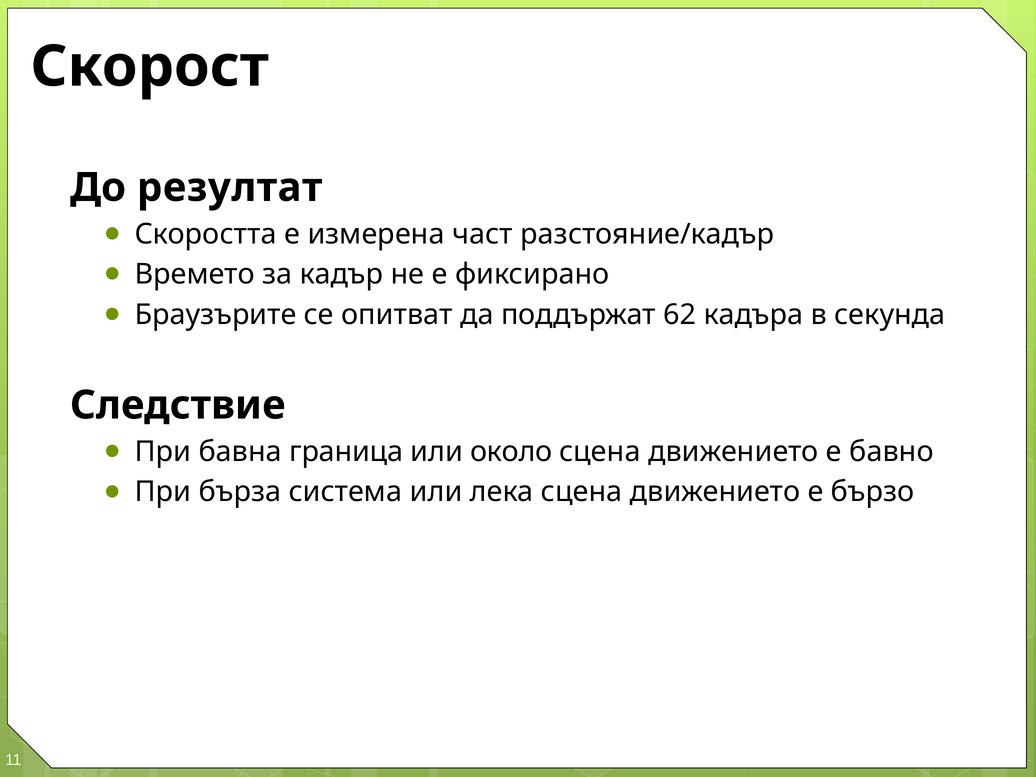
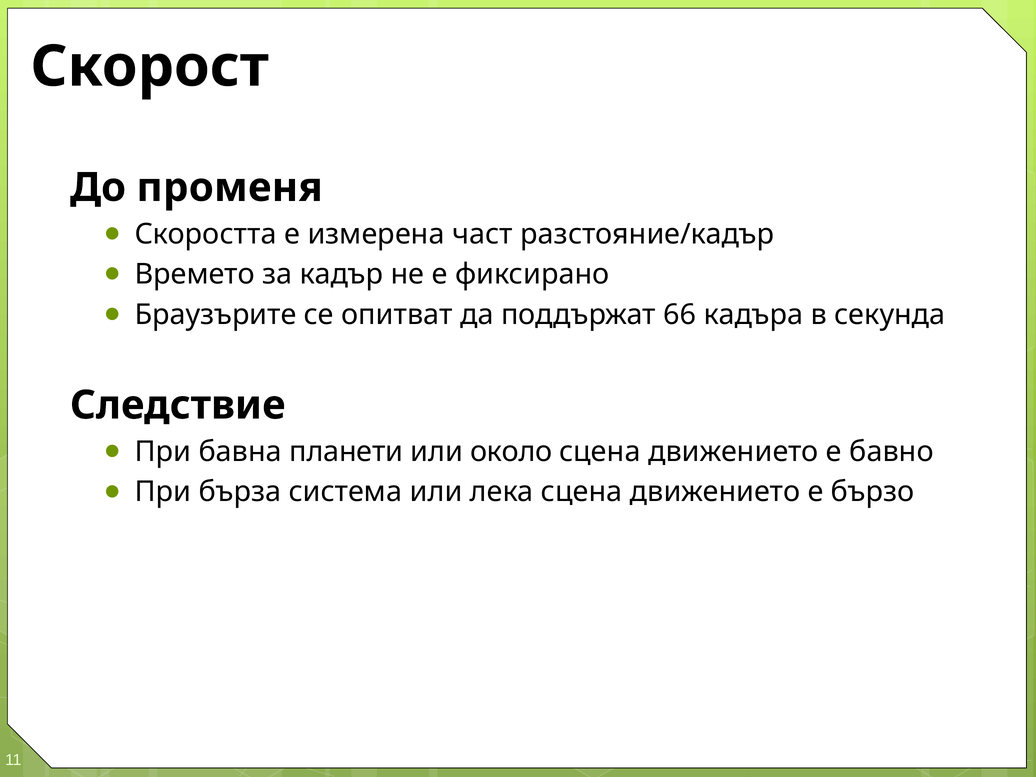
резултат: резултат -> променя (230, 188)
62: 62 -> 66 (680, 315)
граница: граница -> планети (346, 452)
